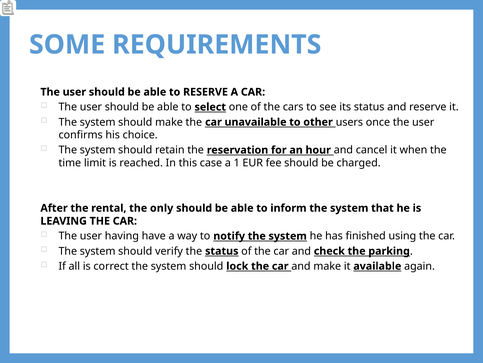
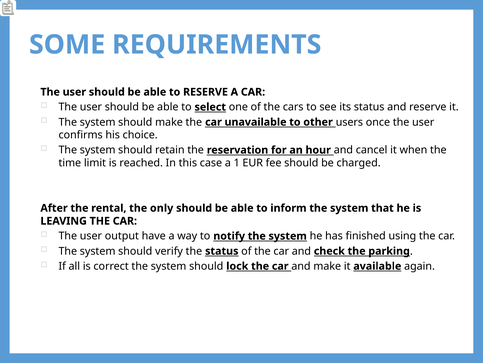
having: having -> output (122, 236)
